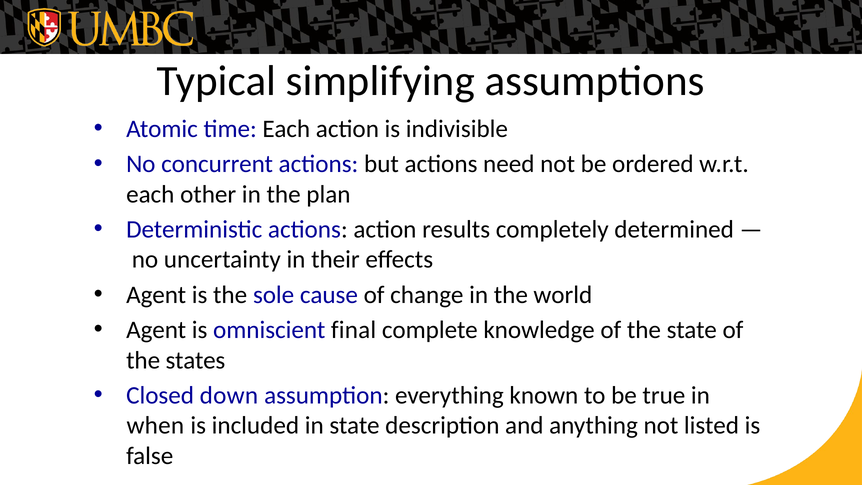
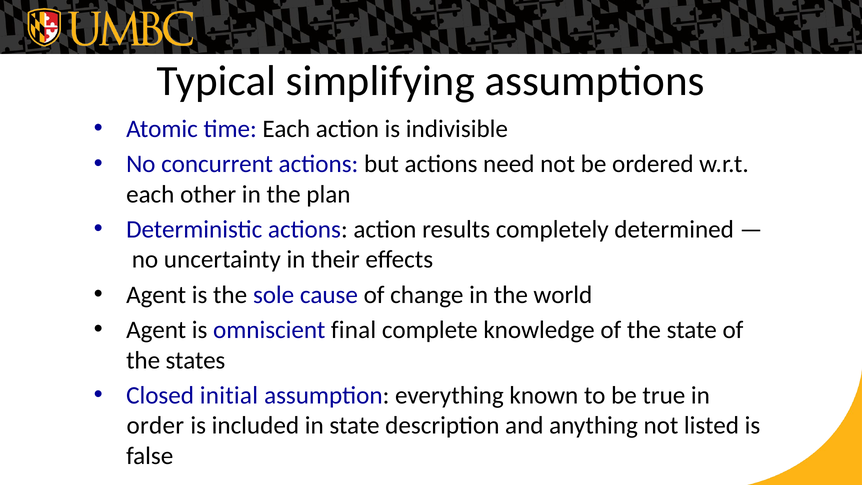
down: down -> initial (229, 395)
when: when -> order (155, 426)
